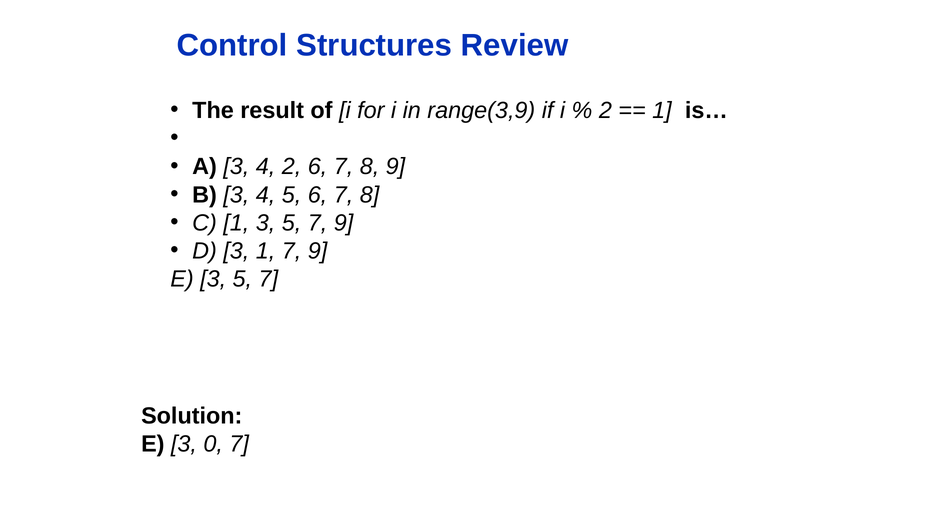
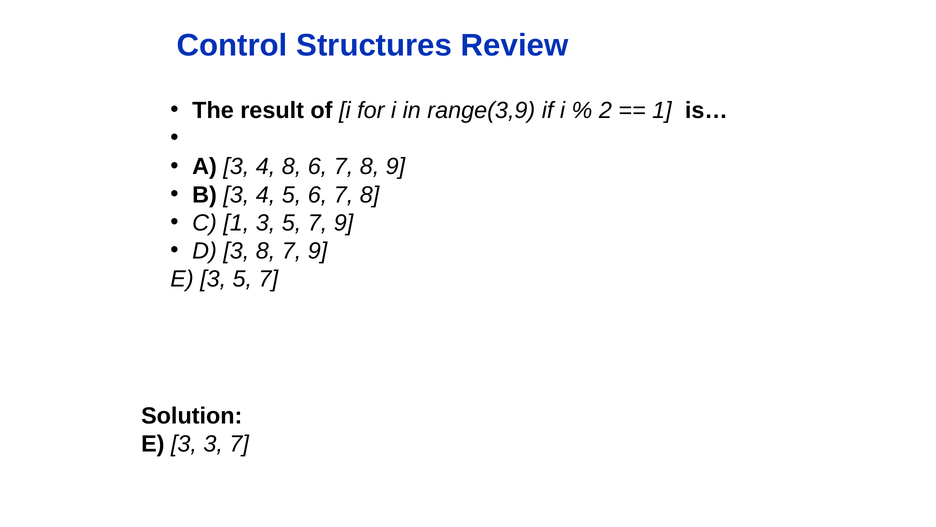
4 2: 2 -> 8 (292, 167)
3 1: 1 -> 8 (266, 251)
3 0: 0 -> 3 (213, 444)
